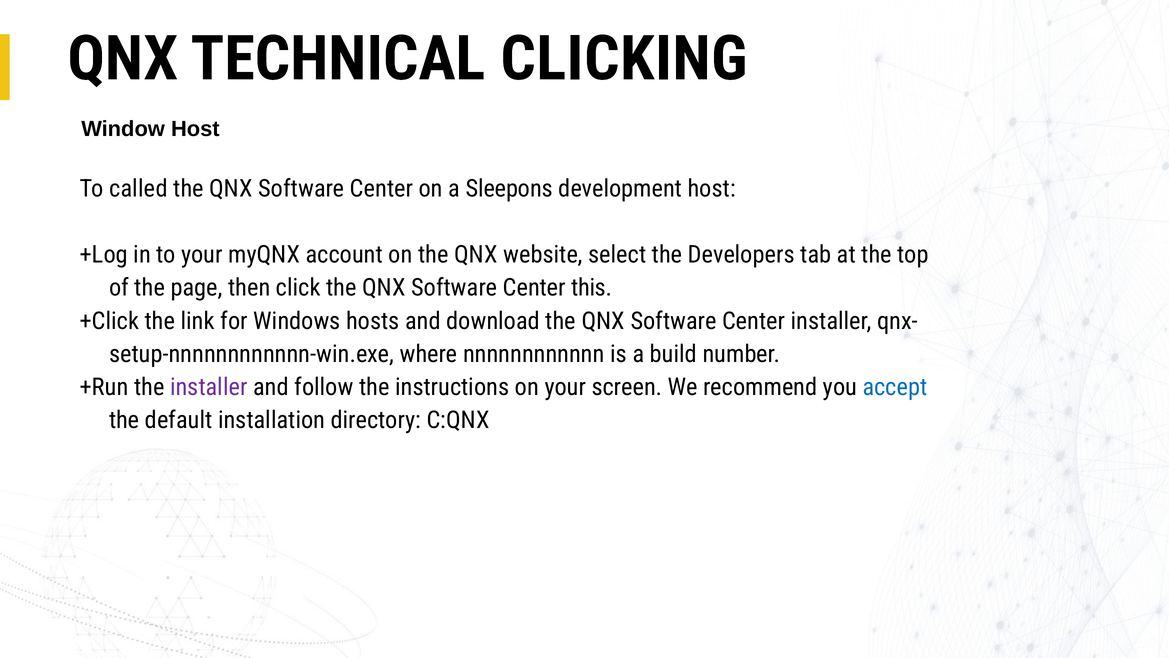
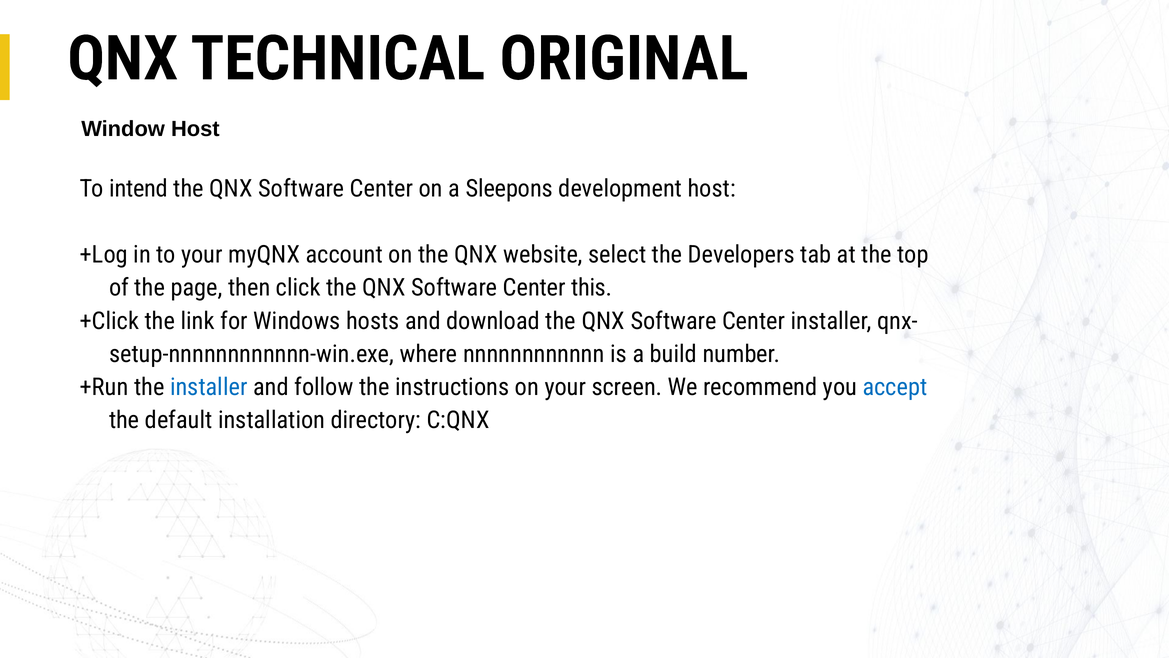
CLICKING: CLICKING -> ORIGINAL (624, 59)
called: called -> intend (139, 189)
installer colour: purple -> blue (209, 387)
